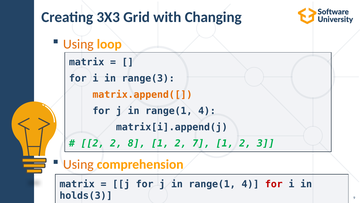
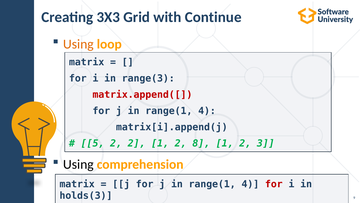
Changing: Changing -> Continue (213, 17)
matrix.append([ colour: orange -> red (142, 94)
2: 2 -> 5 (93, 143)
2 8: 8 -> 2 (137, 143)
7: 7 -> 8 (201, 143)
Using colour: orange -> black (78, 164)
